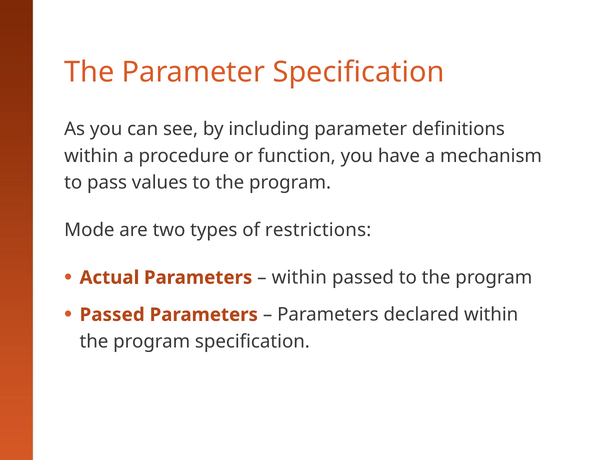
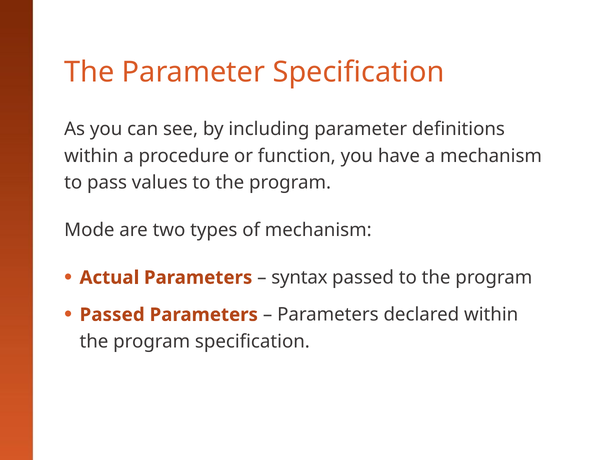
of restrictions: restrictions -> mechanism (318, 230)
within: within -> syntax (299, 277)
